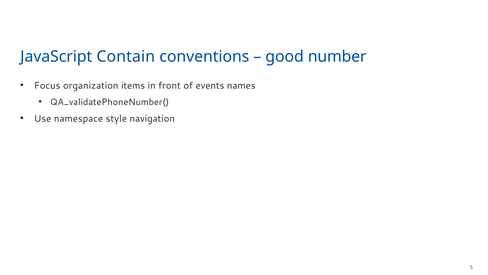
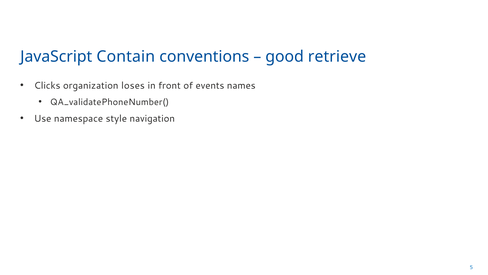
number: number -> retrieve (337, 56)
Focus: Focus -> Clicks (47, 86)
items: items -> loses (133, 86)
